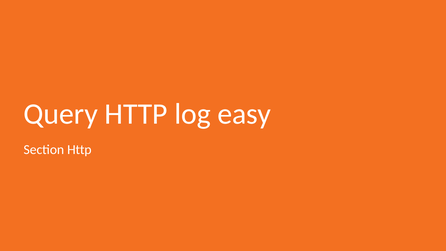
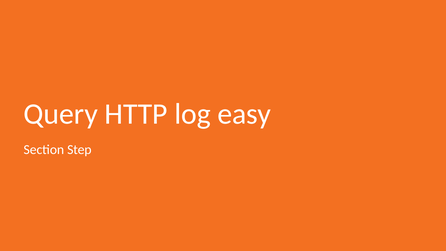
Section Http: Http -> Step (79, 150)
